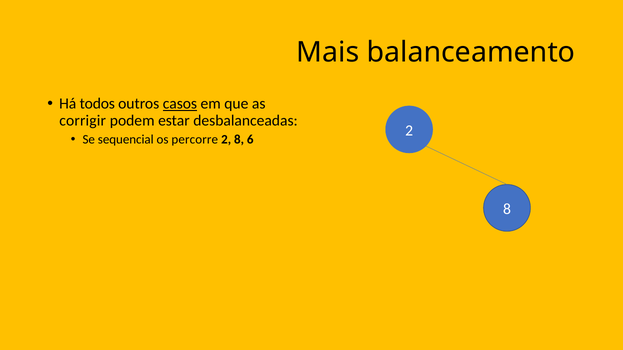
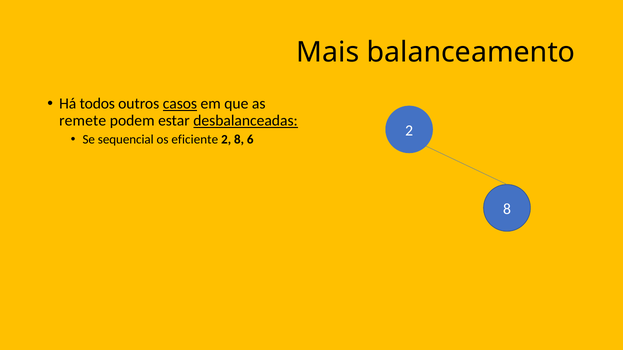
corrigir: corrigir -> remete (83, 121)
desbalanceadas underline: none -> present (246, 121)
percorre: percorre -> eficiente (195, 139)
